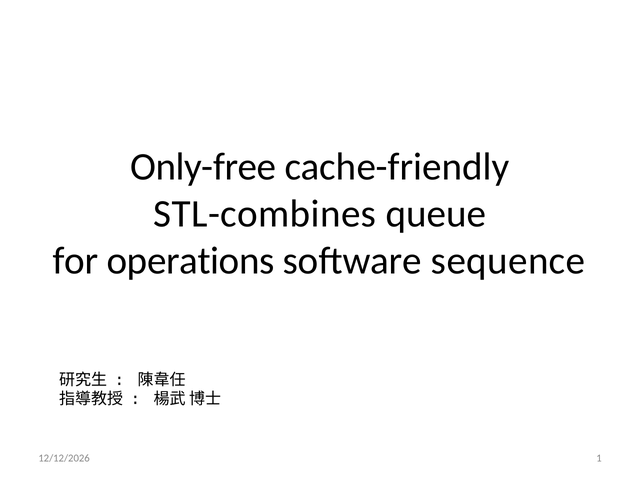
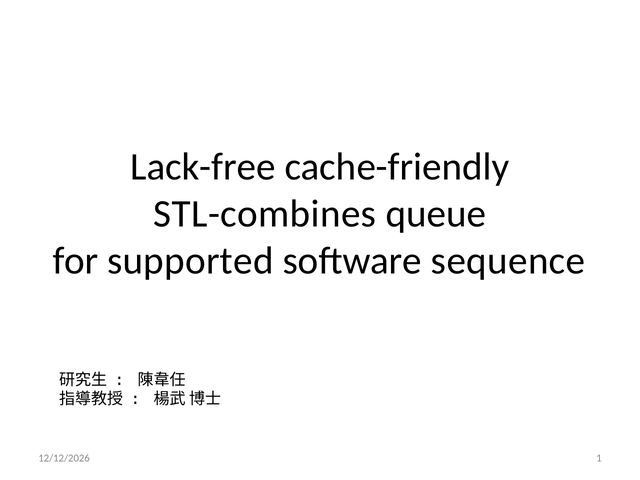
Only-free: Only-free -> Lack-free (203, 167)
operations: operations -> supported (190, 261)
